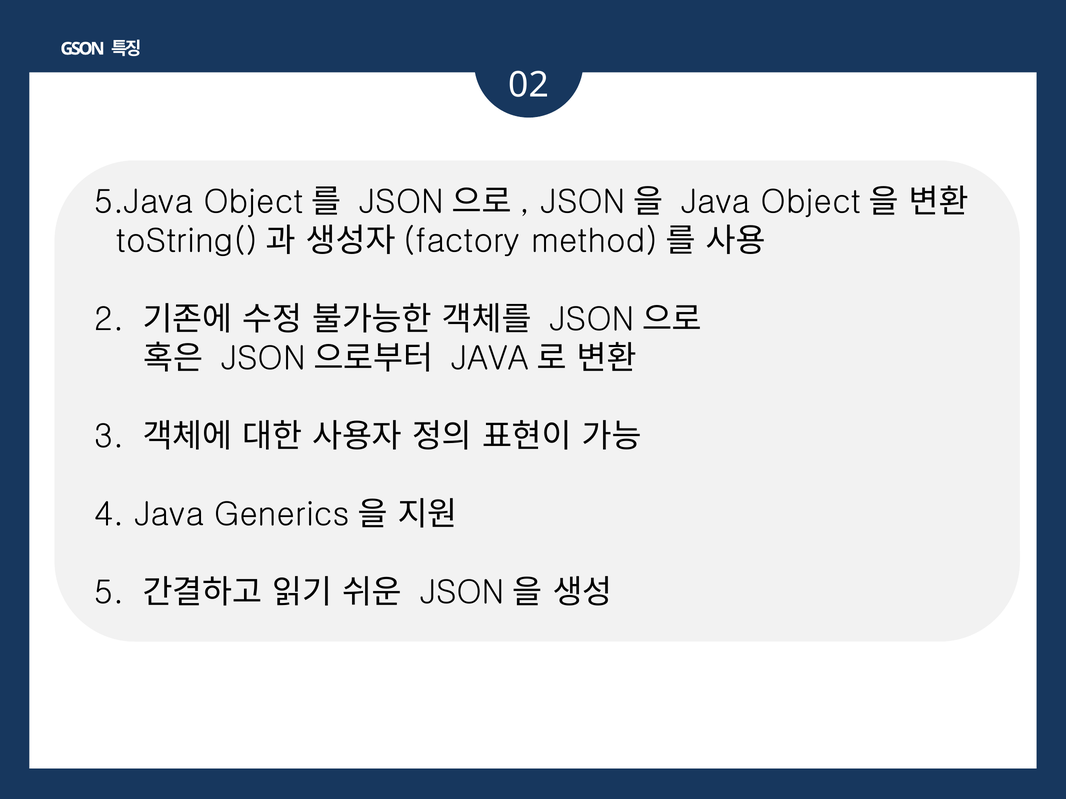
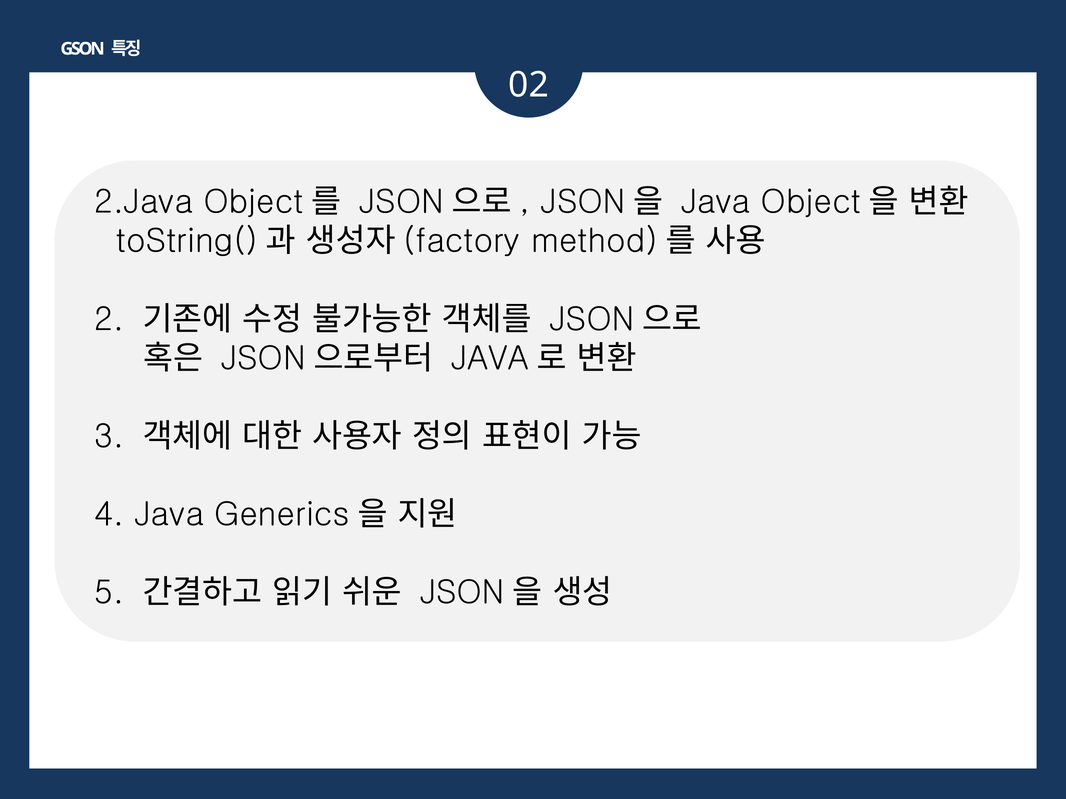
5.Java: 5.Java -> 2.Java (144, 202)
